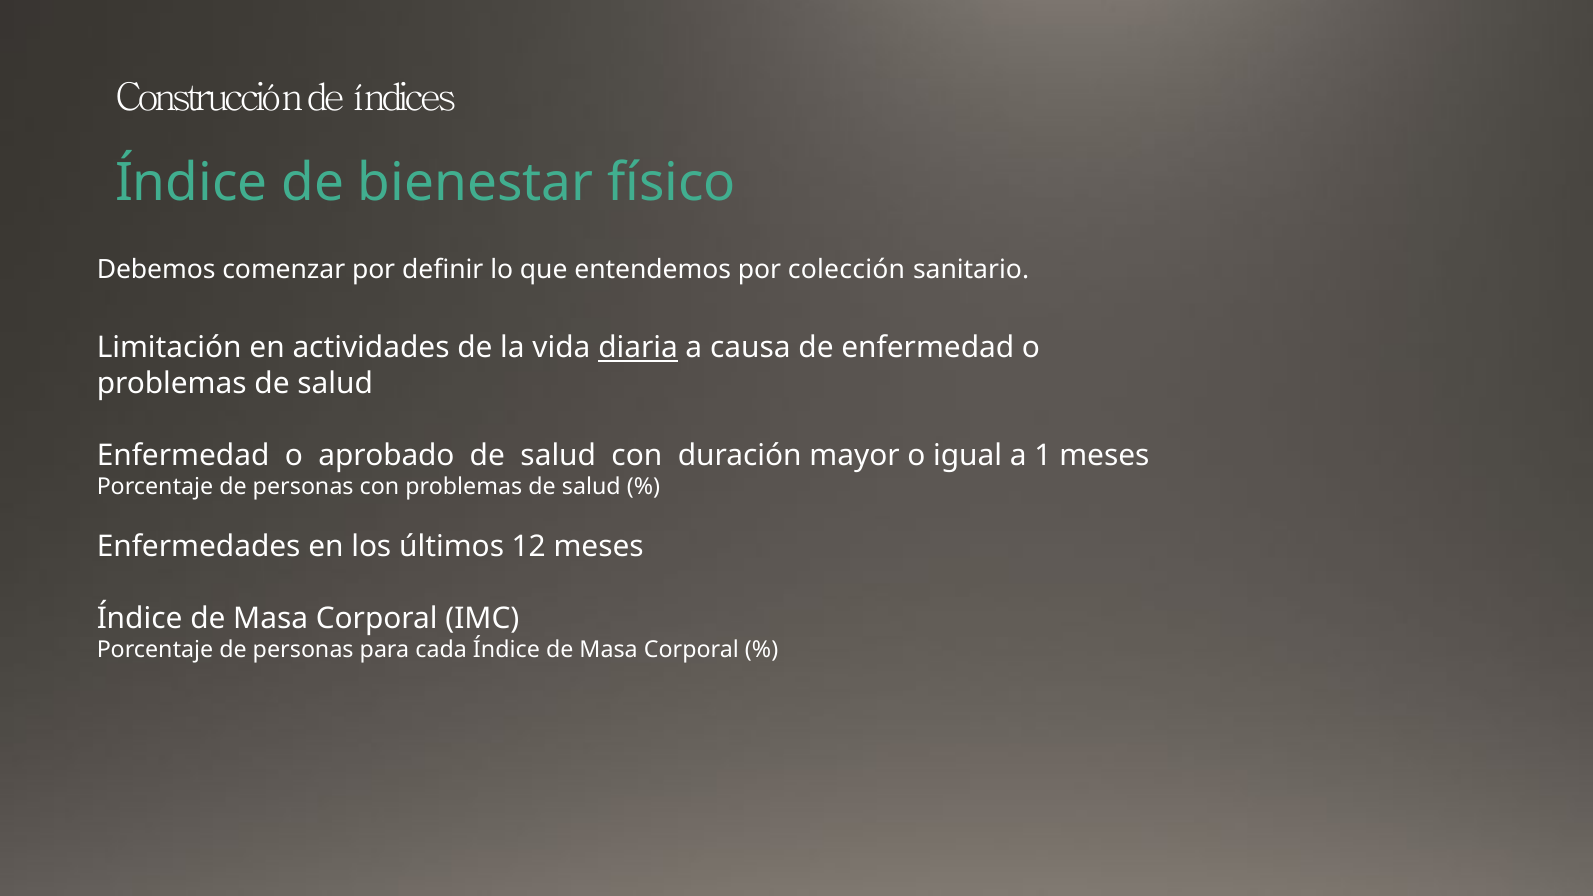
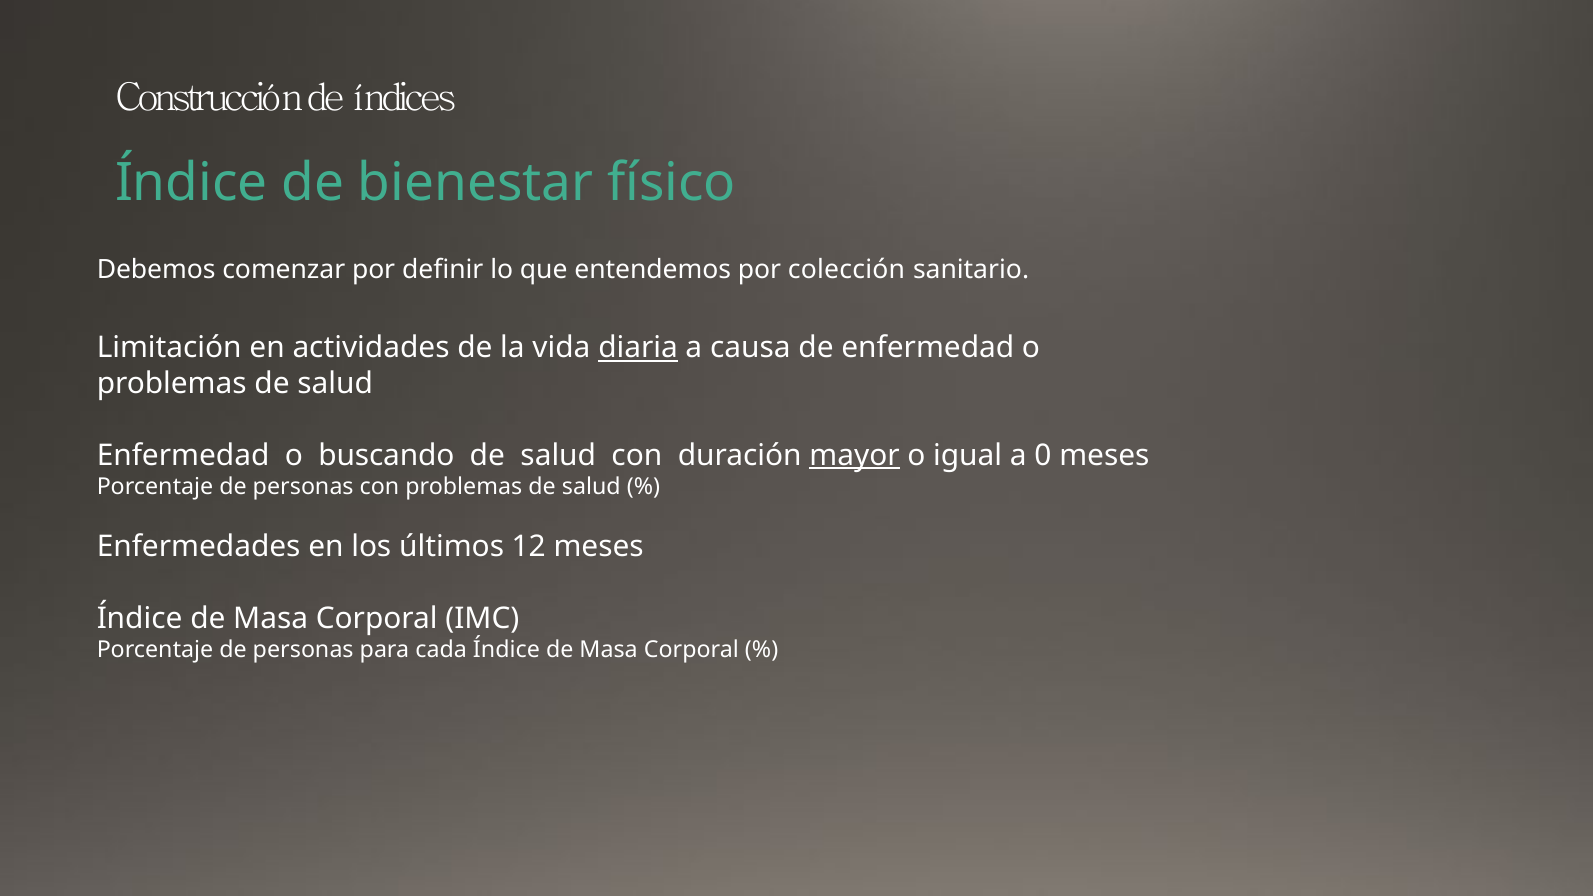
aprobado: aprobado -> buscando (386, 456)
mayor underline: none -> present (855, 456)
1: 1 -> 0 (1043, 456)
